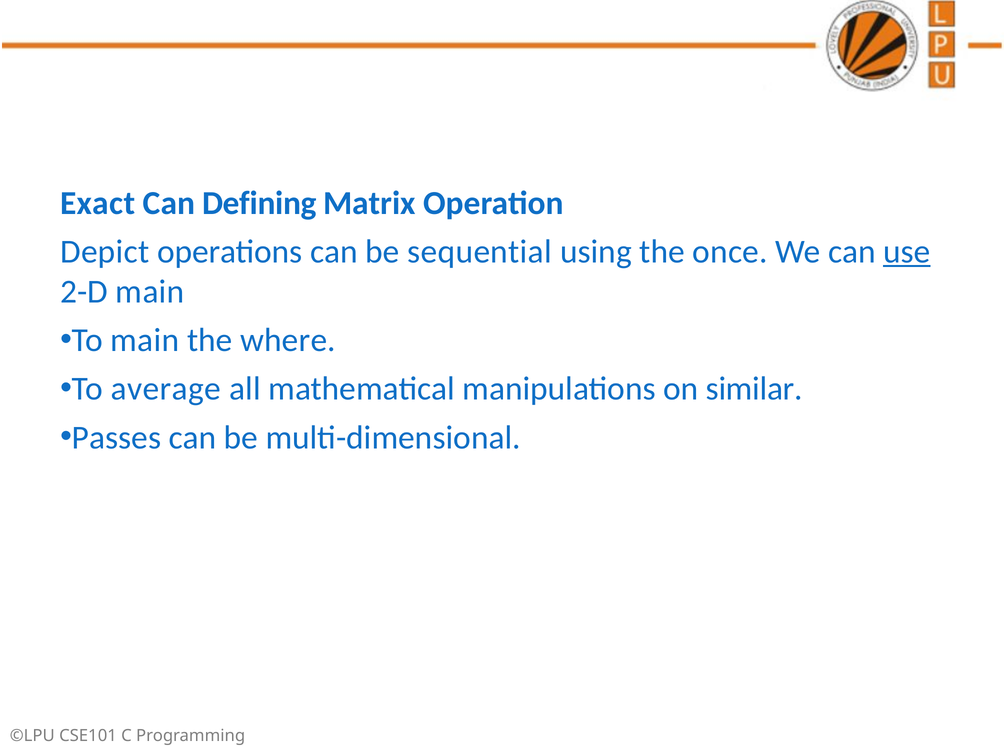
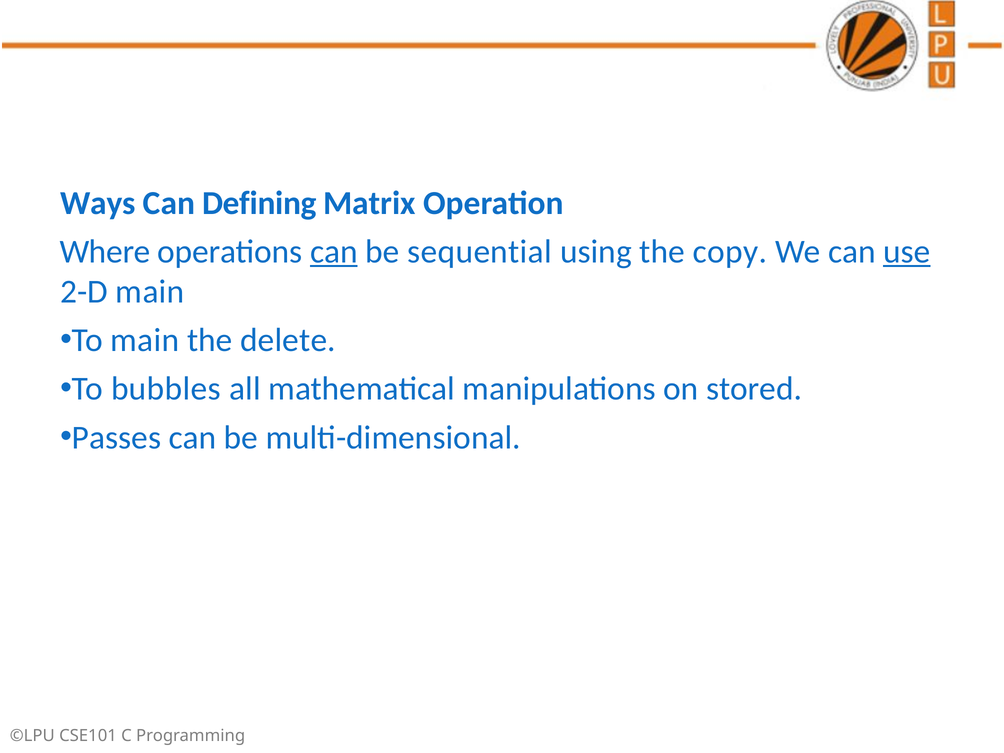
Exact: Exact -> Ways (98, 203)
Depict: Depict -> Where (105, 252)
can underline: none -> present (334, 252)
once: once -> copy (730, 252)
where: where -> delete (288, 340)
average: average -> bubbles (166, 389)
similar: similar -> stored (754, 389)
